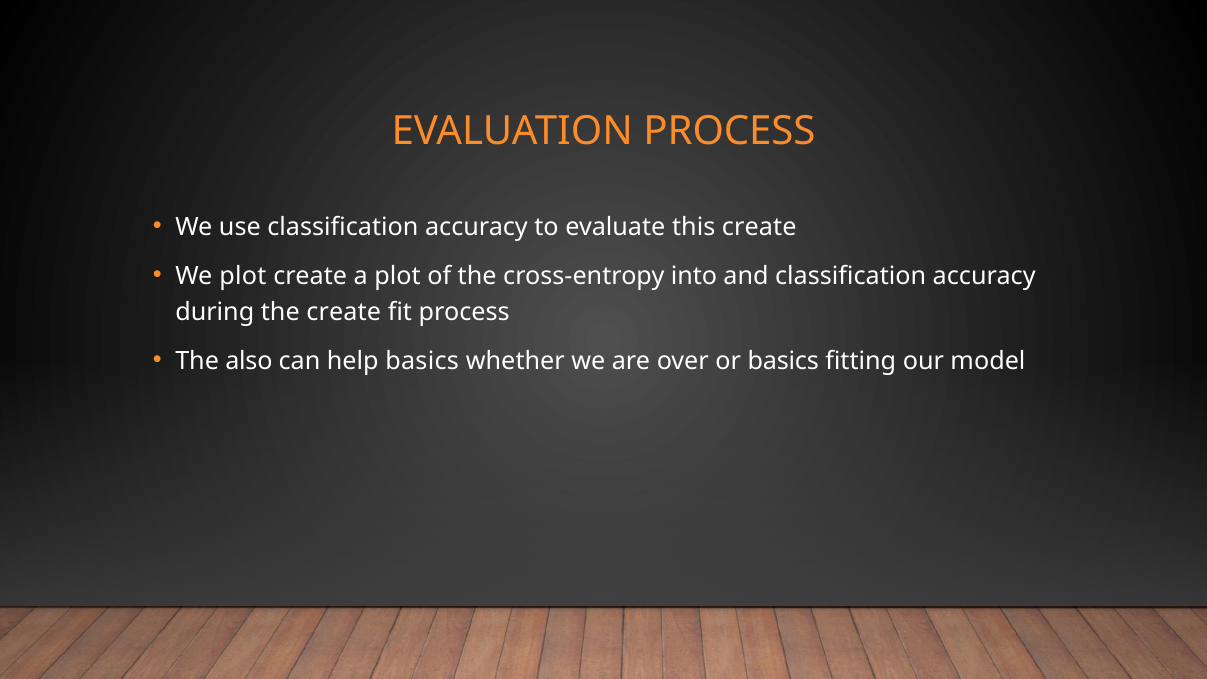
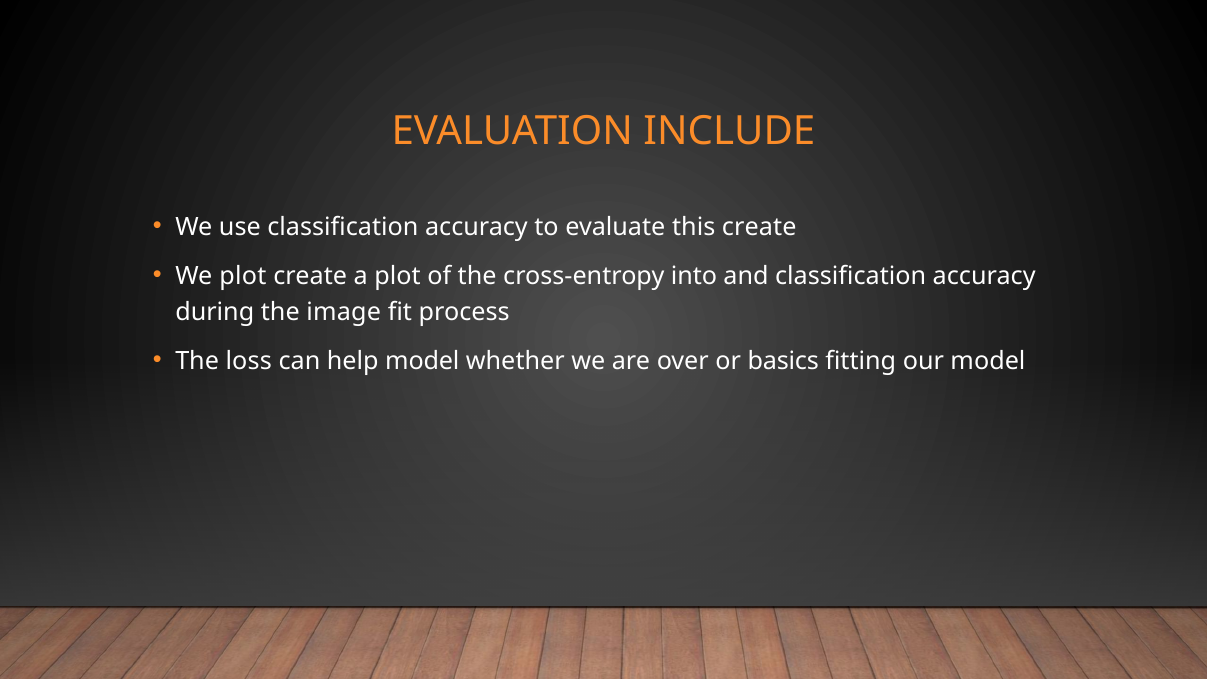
EVALUATION PROCESS: PROCESS -> INCLUDE (729, 131)
the create: create -> image (344, 312)
also: also -> loss (249, 361)
help basics: basics -> model (422, 361)
